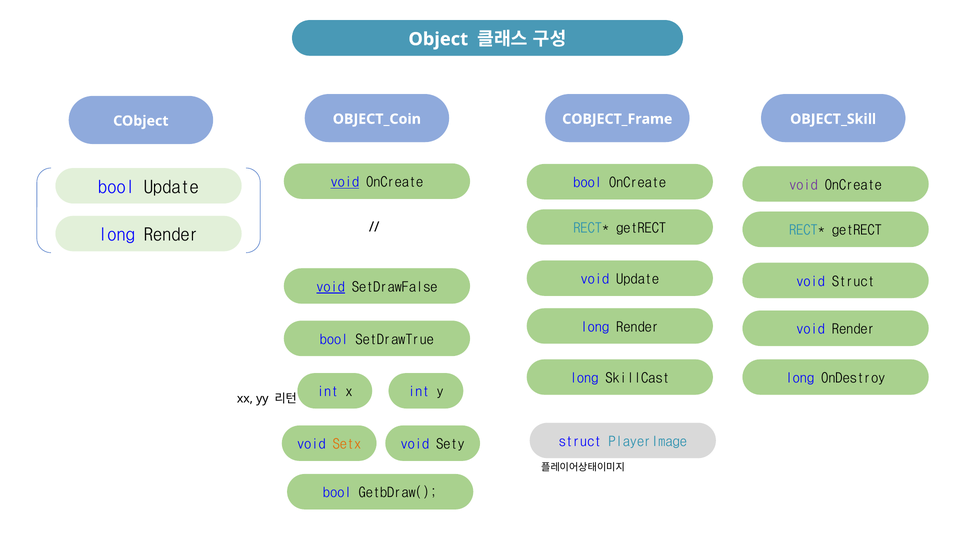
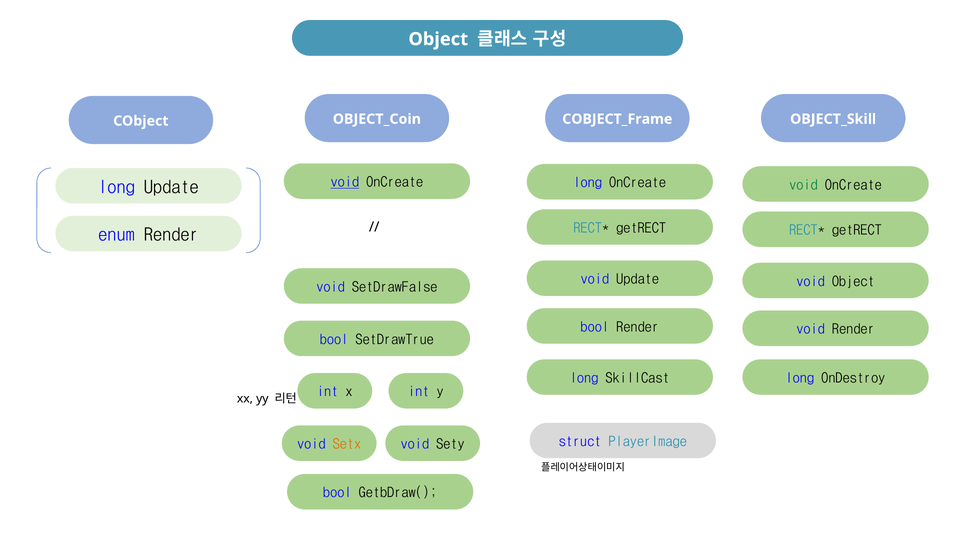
bool: bool -> long (588, 183)
void colour: purple -> green (803, 185)
bool: bool -> long (117, 187)
long: long -> enum (117, 235)
void Struct: Struct -> Object (853, 282)
void underline: present -> none (331, 287)
long: long -> bool (595, 327)
